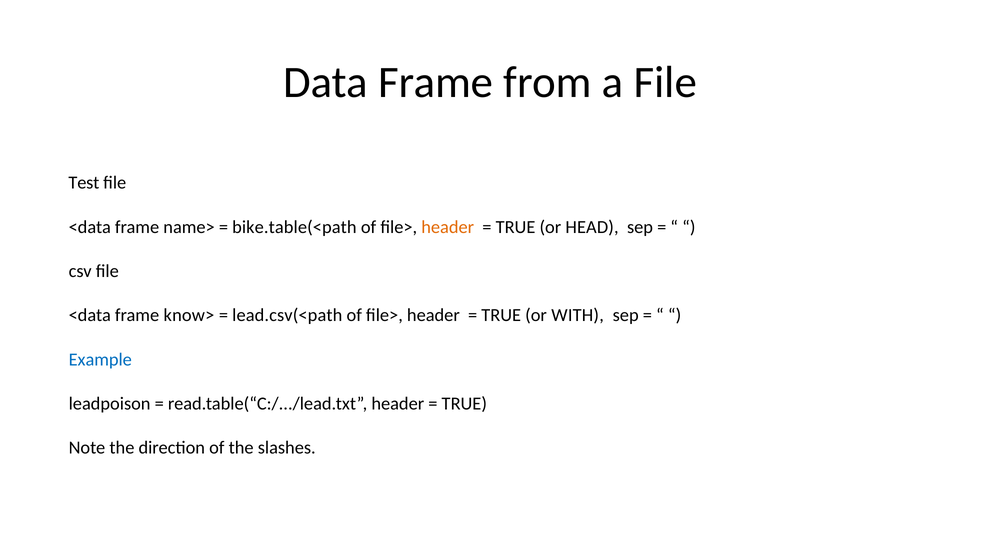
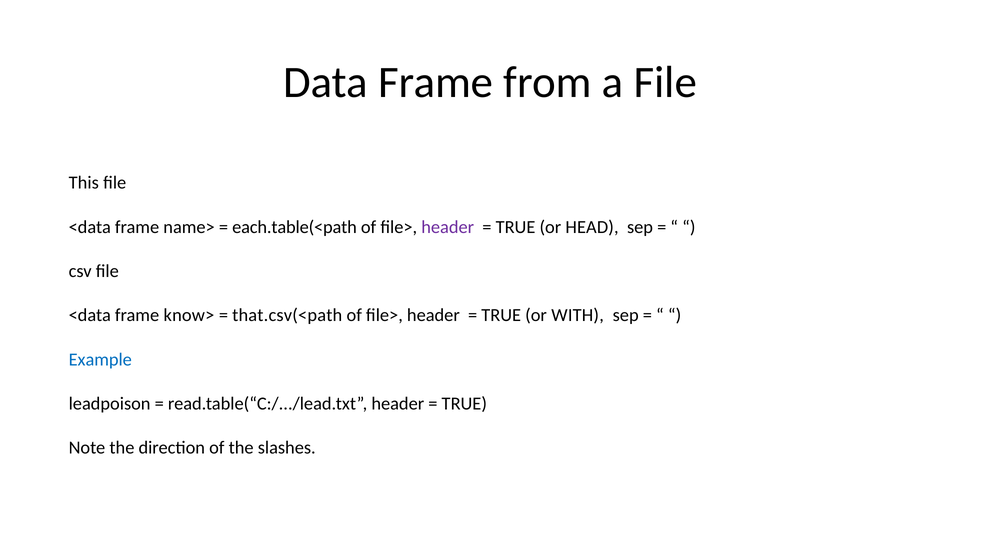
Test: Test -> This (84, 183)
bike.table(<path: bike.table(<path -> each.table(<path (295, 227)
header colour: orange -> purple (448, 227)
lead.csv(<path: lead.csv(<path -> that.csv(<path (287, 315)
